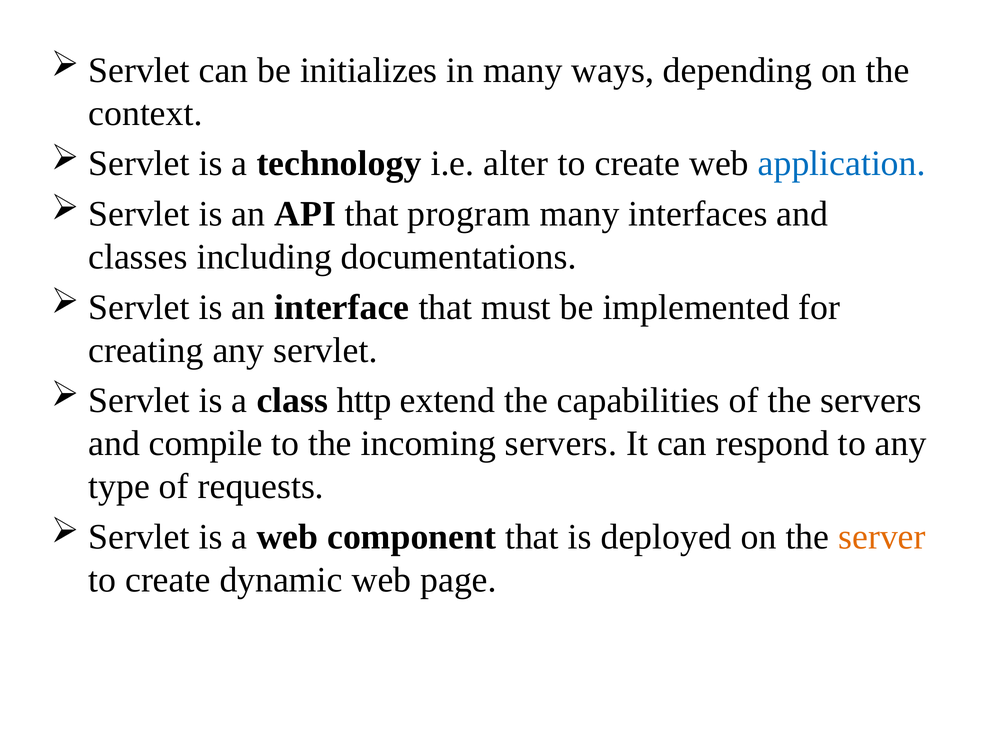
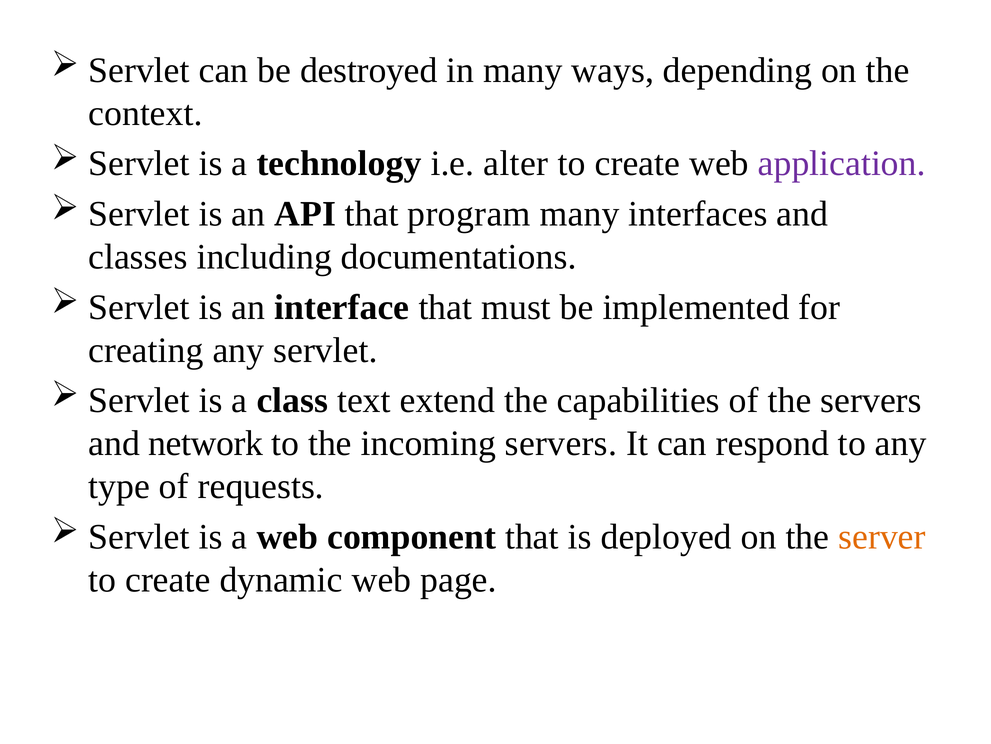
initializes: initializes -> destroyed (369, 70)
application colour: blue -> purple (842, 163)
http: http -> text (364, 400)
compile: compile -> network (206, 443)
